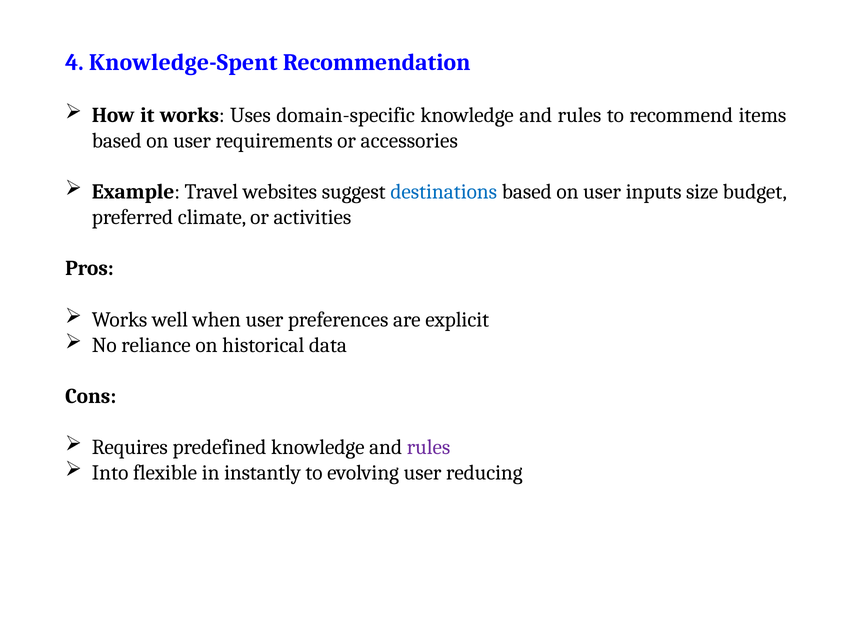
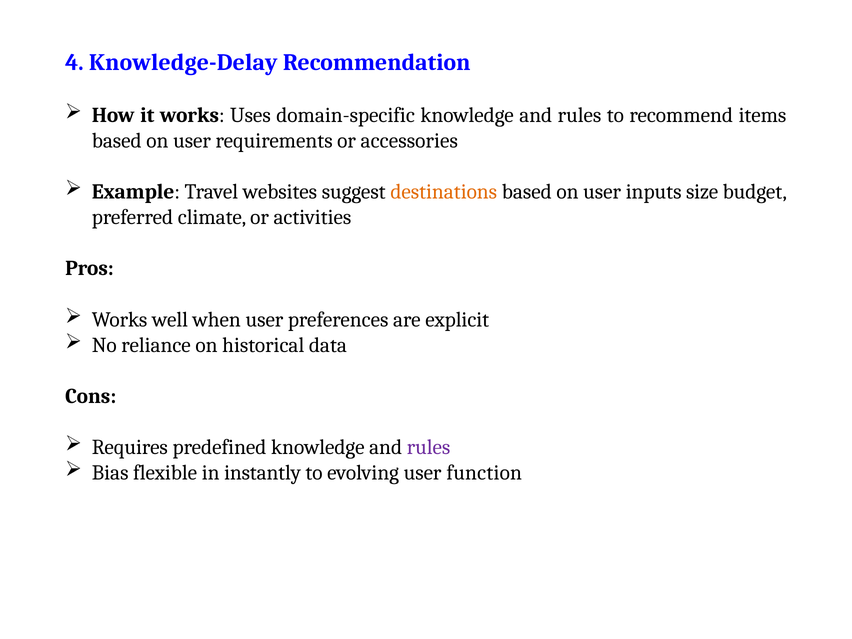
Knowledge-Spent: Knowledge-Spent -> Knowledge-Delay (183, 63)
destinations colour: blue -> orange (444, 192)
Into: Into -> Bias (110, 473)
reducing: reducing -> function (484, 473)
